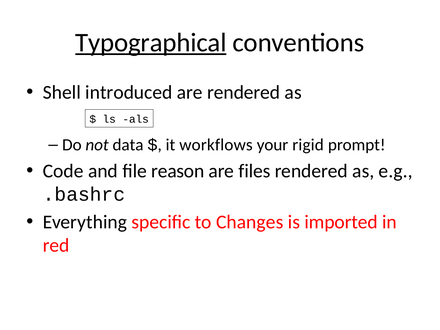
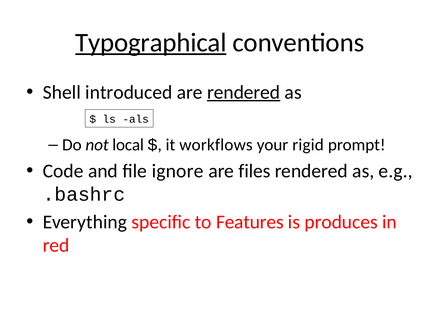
rendered underline: none -> present (244, 92)
data: data -> local (128, 145)
reason: reason -> ignore (178, 171)
Changes: Changes -> Features (250, 222)
imported: imported -> produces (341, 222)
